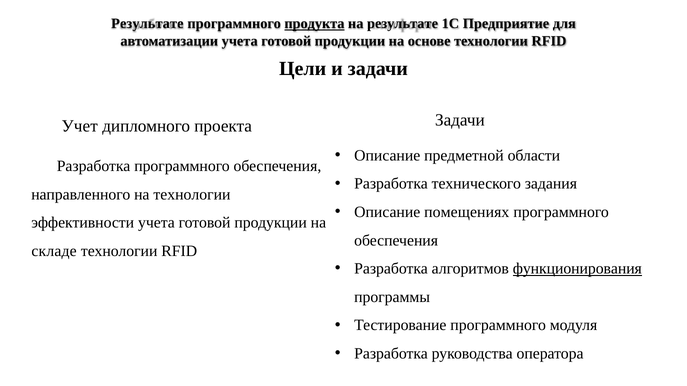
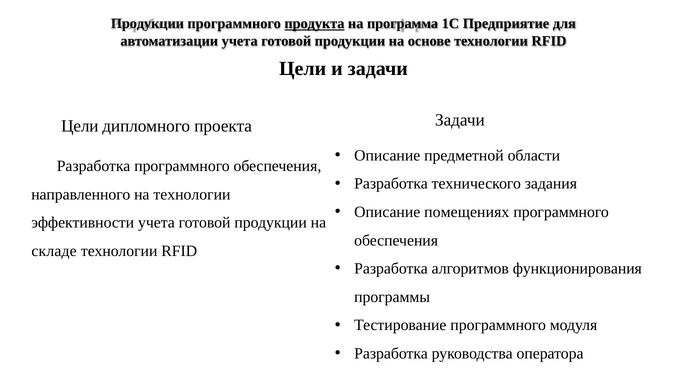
Результате: Результате -> Продукции (147, 24)
на результате: результате -> программа (403, 24)
Учет: Учет -> Цели (80, 126)
функционирования underline: present -> none (577, 269)
